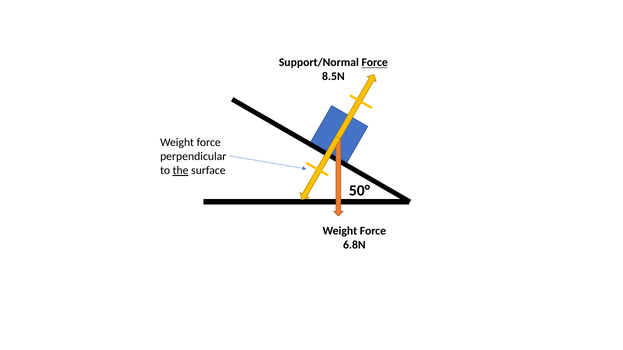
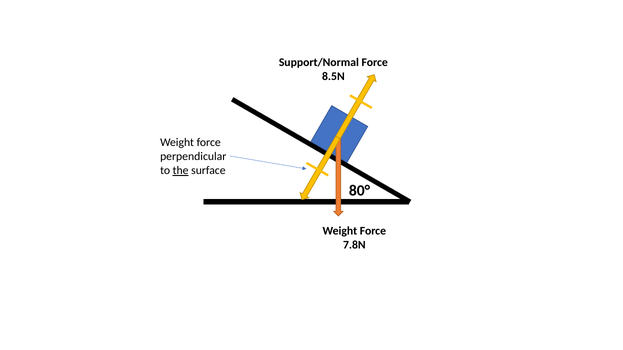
Force underline: present -> none (375, 63)
50°: 50° -> 80° (359, 191)
6.8N: 6.8N -> 7.8N (354, 245)
